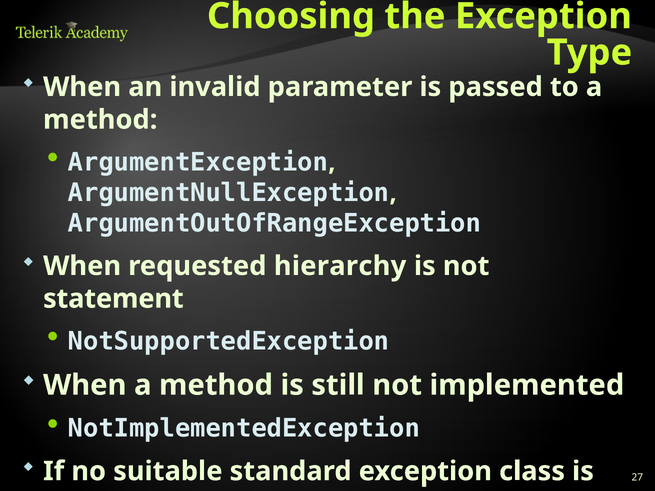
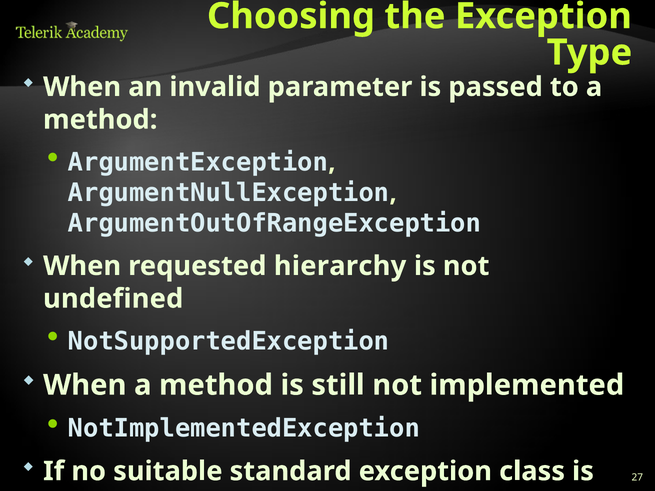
statement: statement -> undefined (113, 299)
